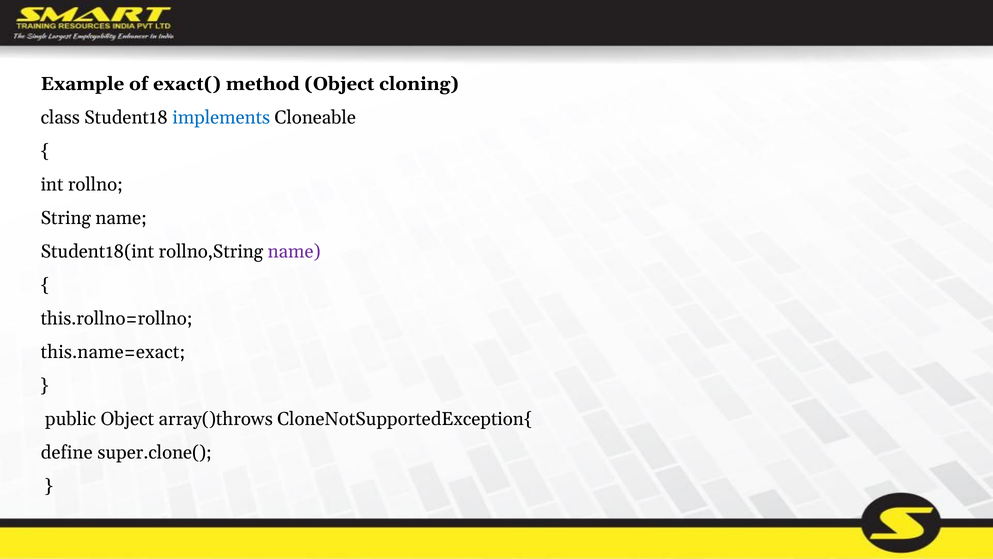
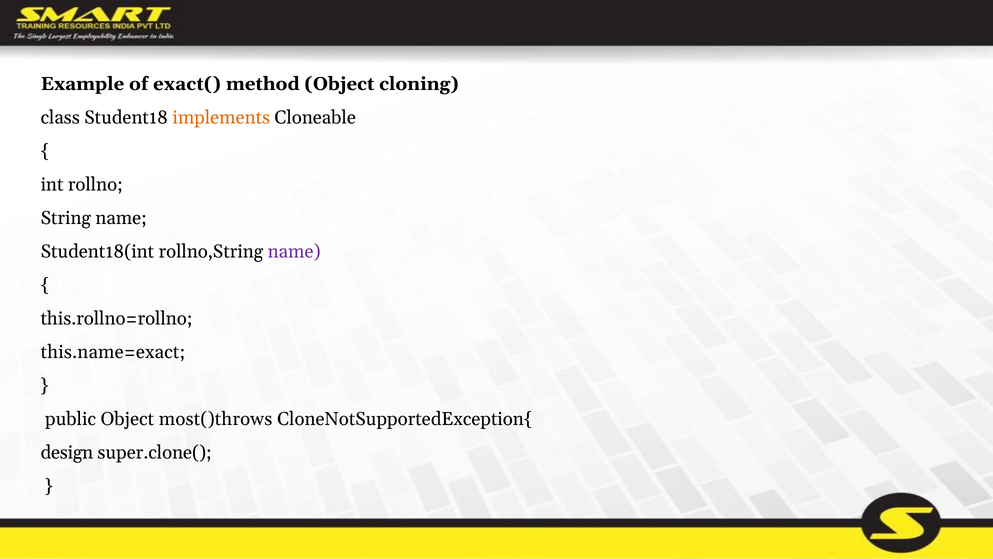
implements colour: blue -> orange (221, 117)
array()throws: array()throws -> most()throws (216, 419)
define: define -> design (67, 452)
